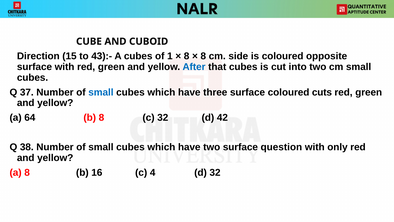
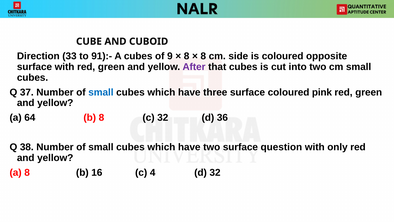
15: 15 -> 33 (69, 56)
43):-: 43):- -> 91):- (102, 56)
1: 1 -> 9 (170, 56)
After colour: blue -> purple (194, 67)
cuts: cuts -> pink (322, 92)
42: 42 -> 36 (222, 118)
